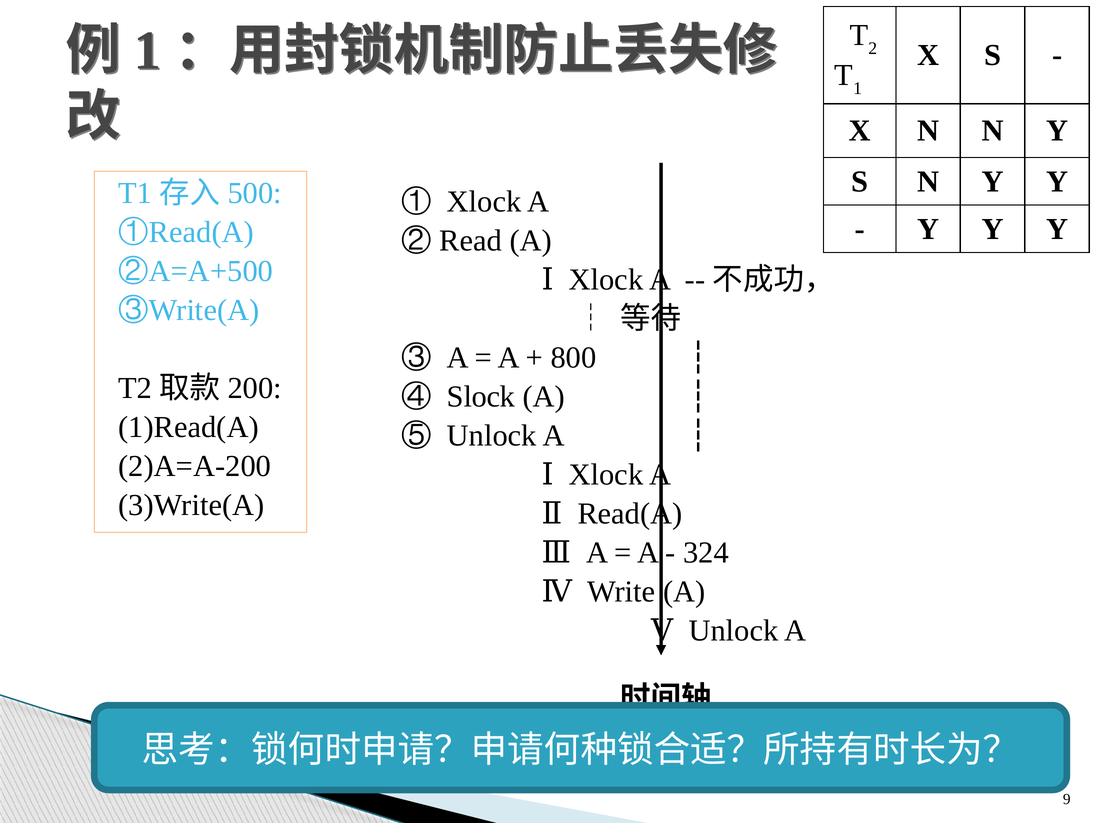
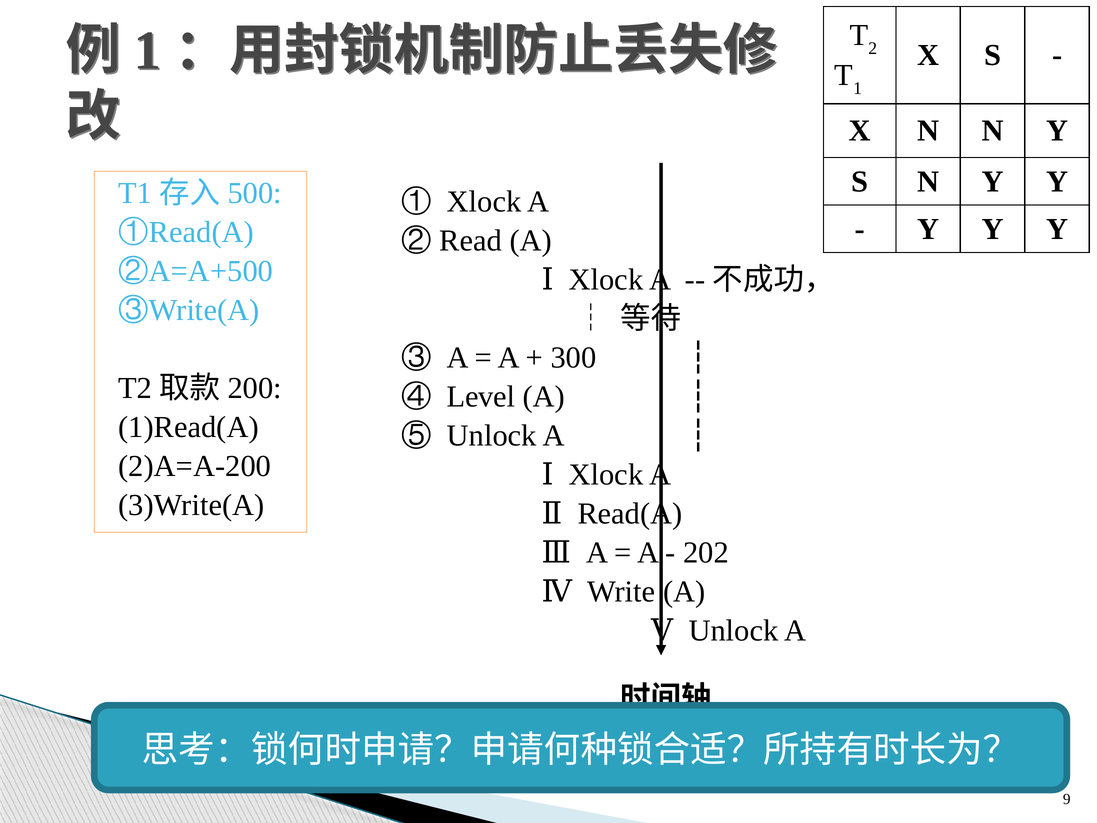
800: 800 -> 300 (574, 358)
Slock: Slock -> Level (481, 397)
324: 324 -> 202 (706, 553)
